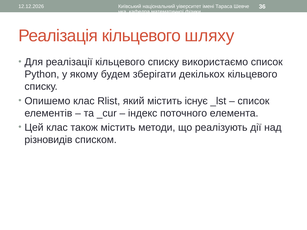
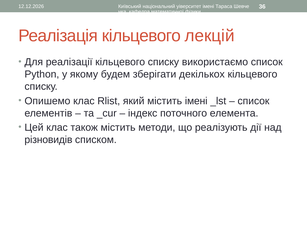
шляху: шляху -> лекцій (210, 36)
містить існує: існує -> імені (196, 101)
